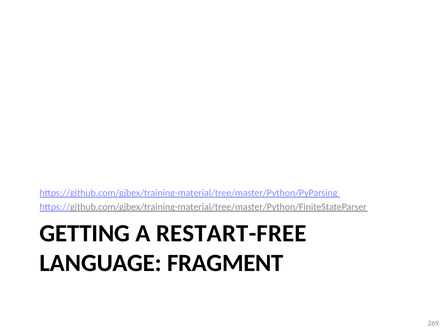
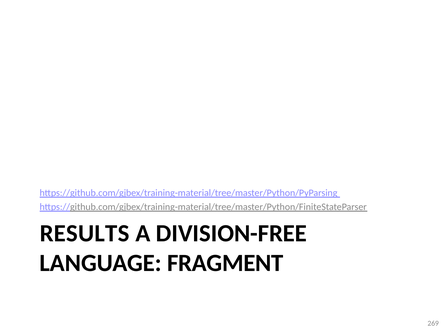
GETTING: GETTING -> RESULTS (85, 233)
RESTART-FREE: RESTART-FREE -> DIVISION-FREE (231, 233)
